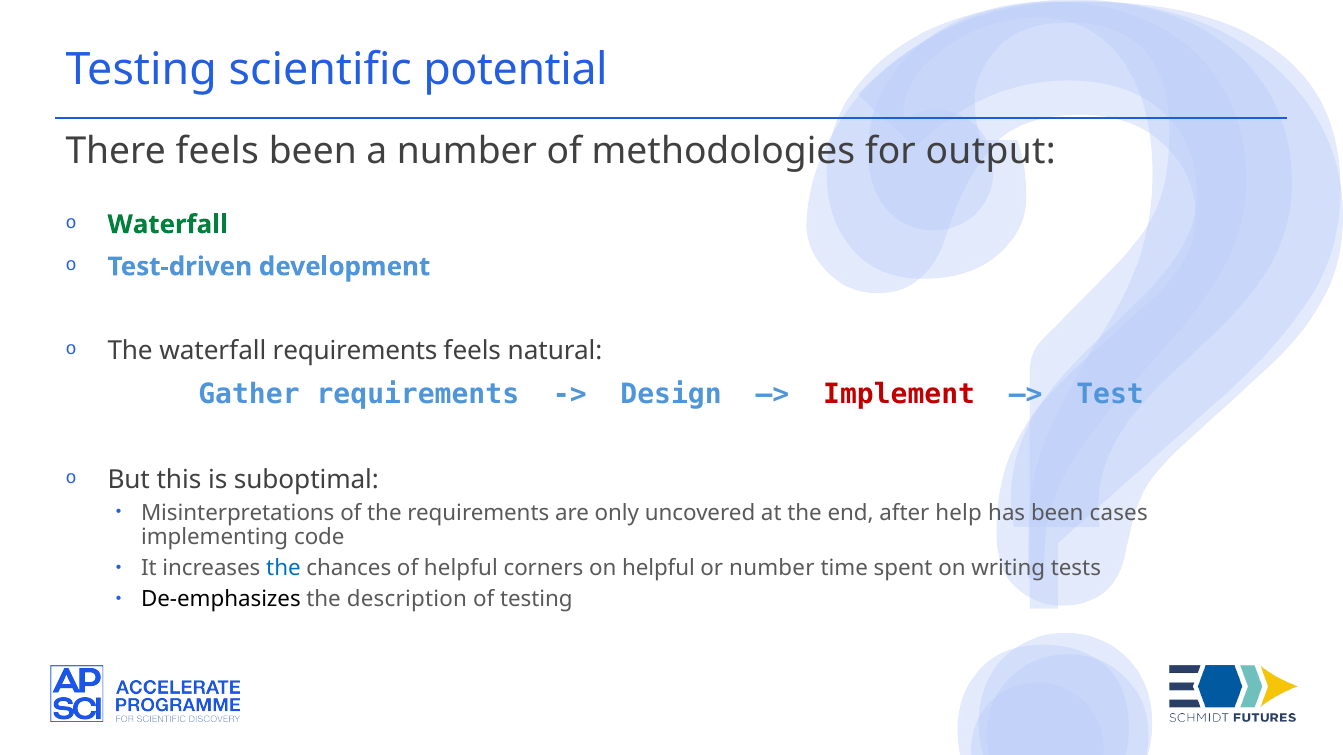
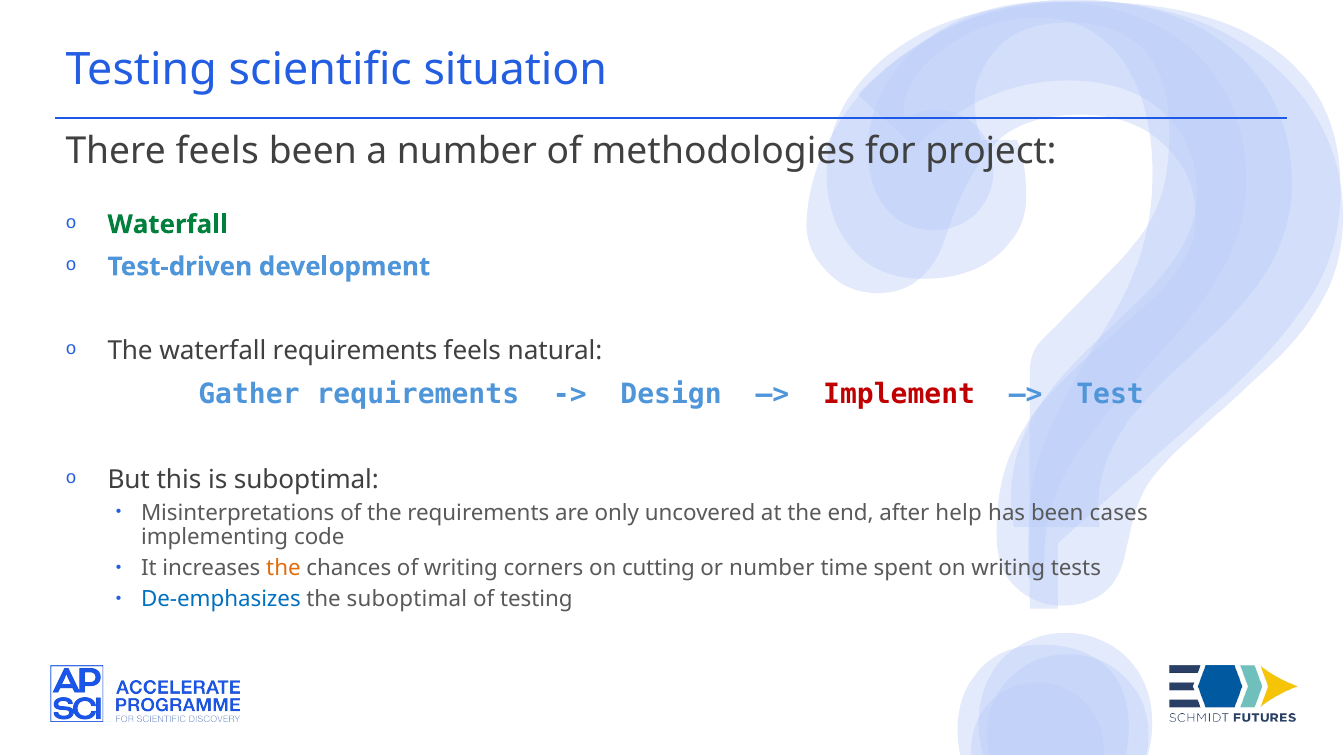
potential: potential -> situation (515, 70)
output: output -> project (991, 151)
the colour: blue -> orange (283, 568)
of helpful: helpful -> writing (461, 568)
on helpful: helpful -> cutting (659, 568)
De-emphasizes colour: black -> blue (221, 599)
the description: description -> suboptimal (407, 599)
